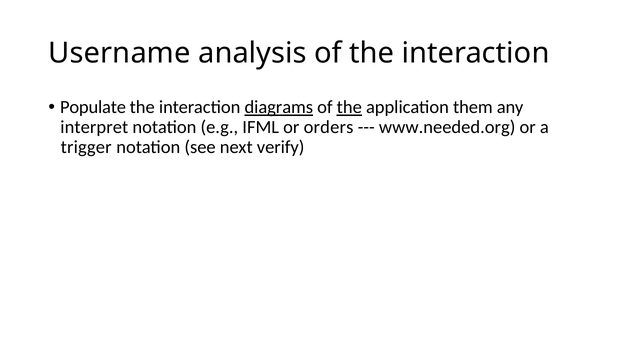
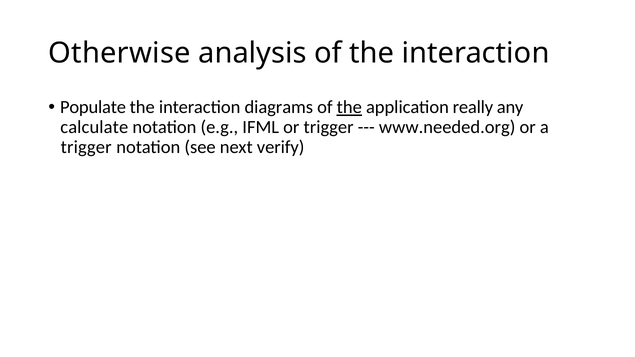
Username: Username -> Otherwise (120, 53)
diagrams underline: present -> none (279, 107)
them: them -> really (473, 107)
interpret: interpret -> calculate (94, 127)
or orders: orders -> trigger (329, 127)
